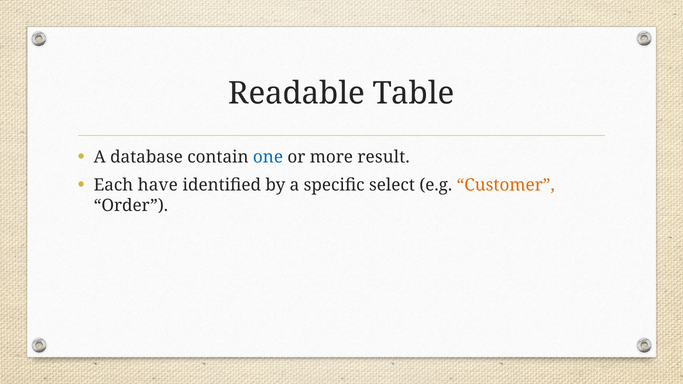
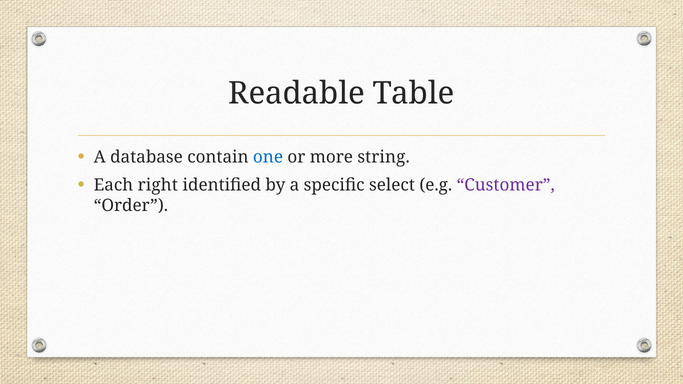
result: result -> string (384, 157)
have: have -> right (158, 185)
Customer colour: orange -> purple (506, 185)
